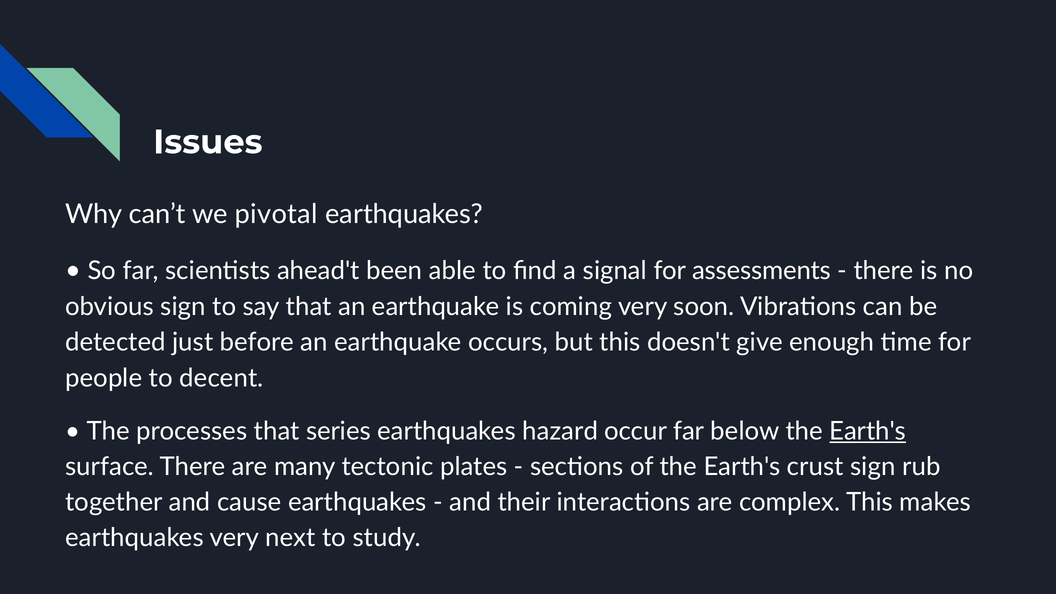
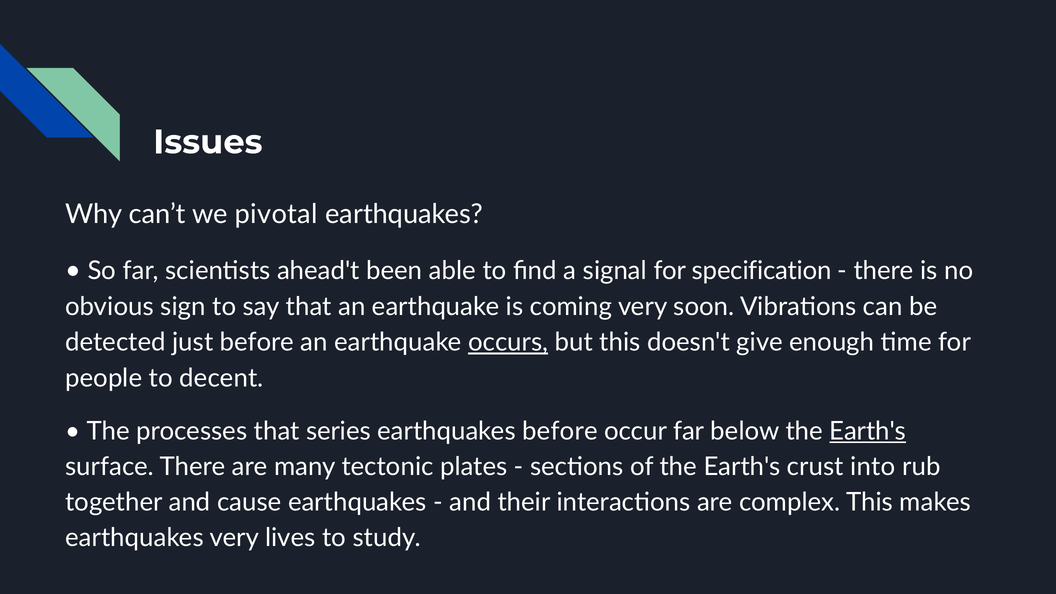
assessments: assessments -> specification (762, 271)
occurs underline: none -> present (508, 342)
earthquakes hazard: hazard -> before (560, 431)
crust sign: sign -> into (873, 467)
next: next -> lives (290, 538)
